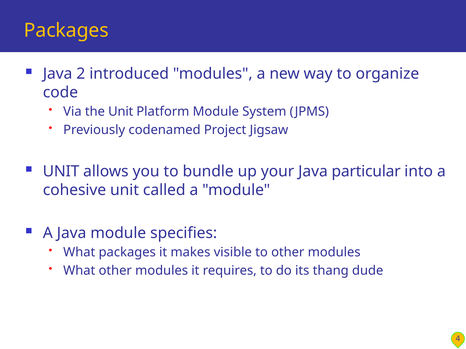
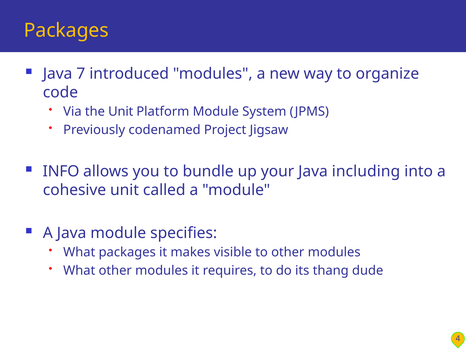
2: 2 -> 7 (81, 74)
UNIT: UNIT -> INFO (61, 172)
particular: particular -> including (366, 172)
